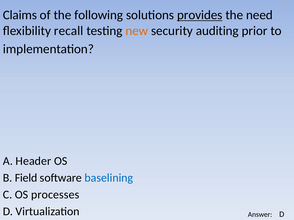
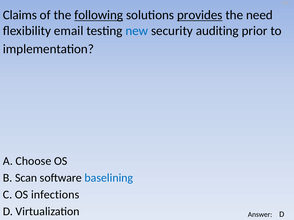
following underline: none -> present (99, 15)
recall: recall -> email (69, 31)
new colour: orange -> blue (137, 31)
Header: Header -> Choose (33, 161)
Field: Field -> Scan (26, 178)
processes: processes -> infections (55, 195)
